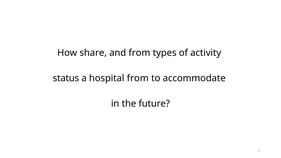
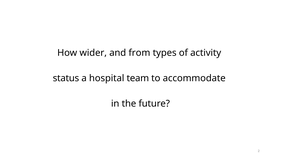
share: share -> wider (93, 53)
hospital from: from -> team (138, 78)
